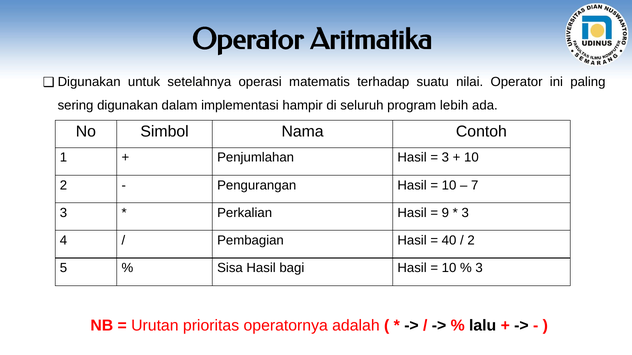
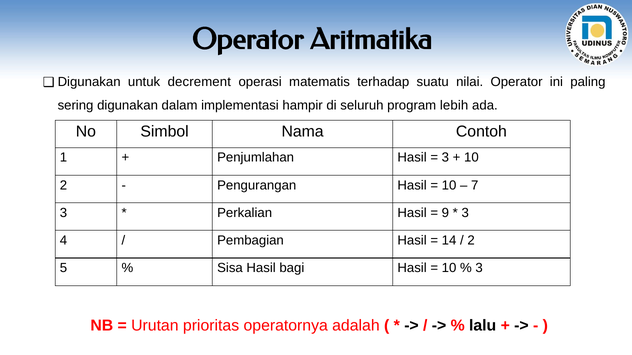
setelahnya: setelahnya -> decrement (199, 82)
40: 40 -> 14 (449, 241)
